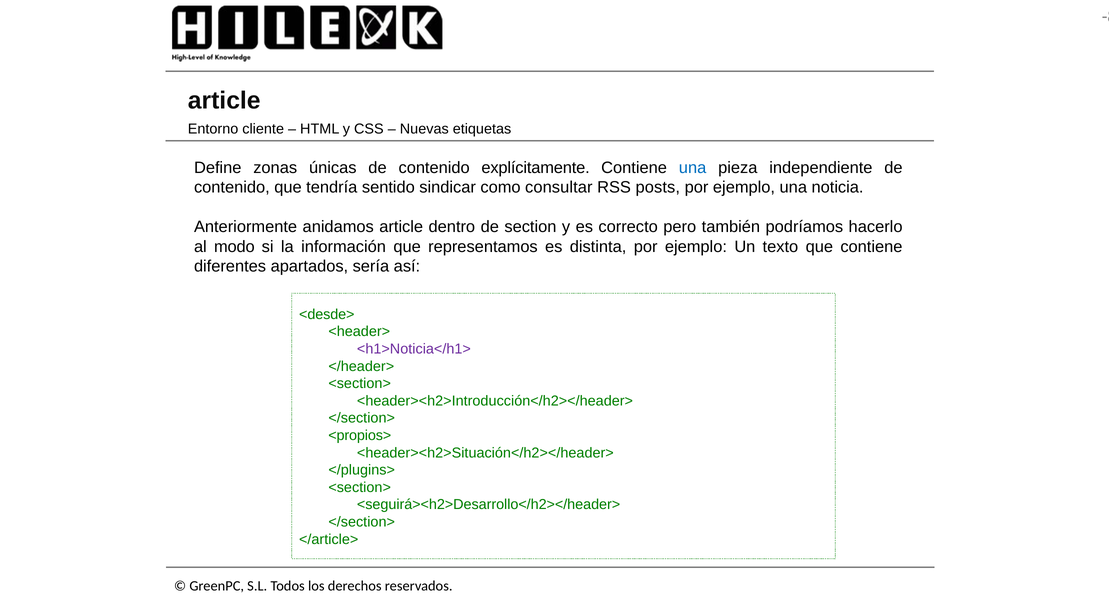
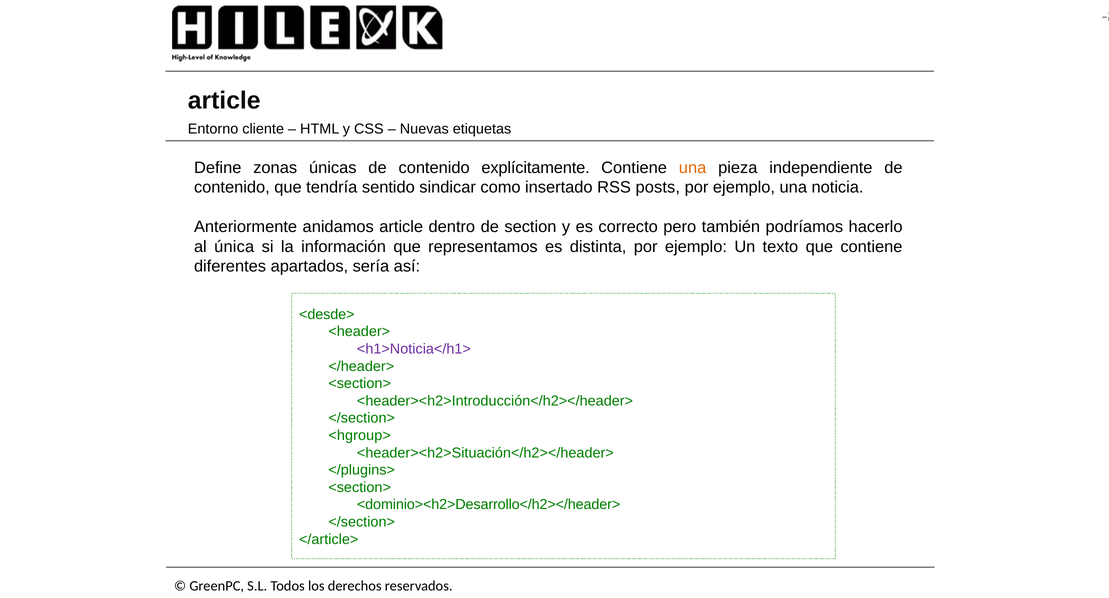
una colour: blue -> orange (693, 168)
consultar: consultar -> insertado (559, 188)
modo: modo -> única (234, 247)
<propios>: <propios> -> <hgroup> (360, 436)
<seguirá><h2>Desarrollo</h2></header>: <seguirá><h2>Desarrollo</h2></header> -> <dominio><h2>Desarrollo</h2></header> (489, 505)
